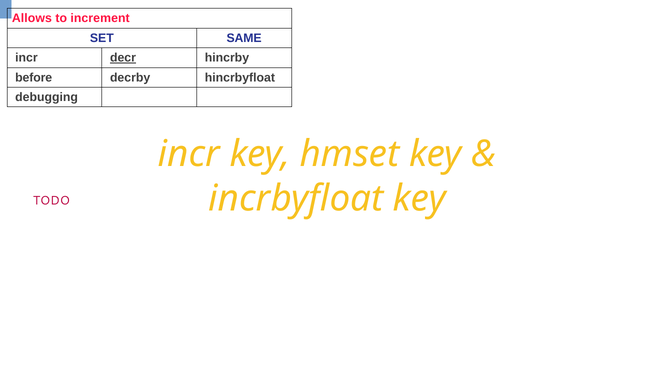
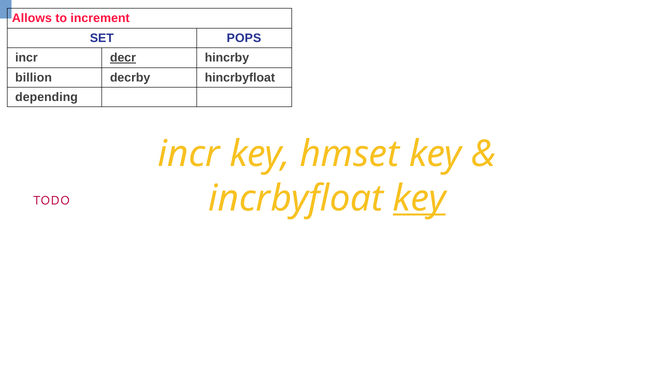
SAME: SAME -> POPS (244, 38)
before: before -> billion (34, 77)
debugging: debugging -> depending (47, 97)
key underline: none -> present (419, 198)
